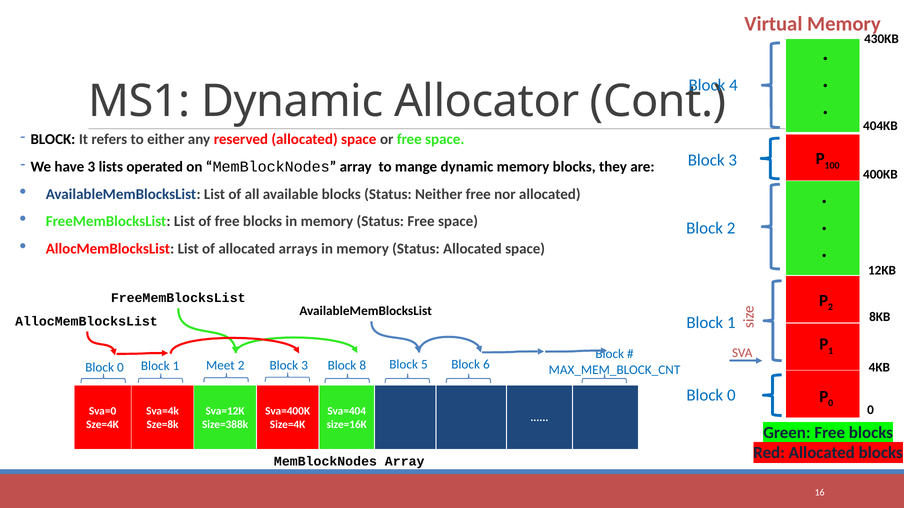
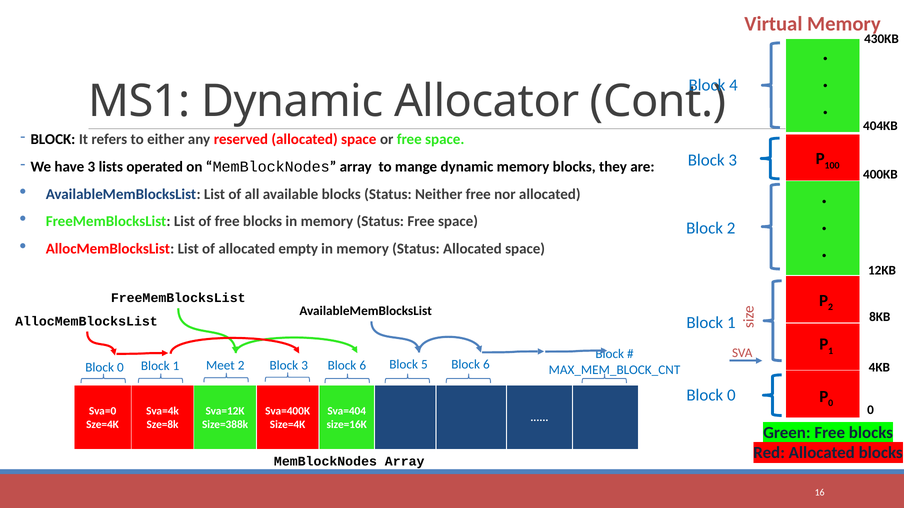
arrays: arrays -> empty (298, 249)
3 Block 8: 8 -> 6 (363, 366)
